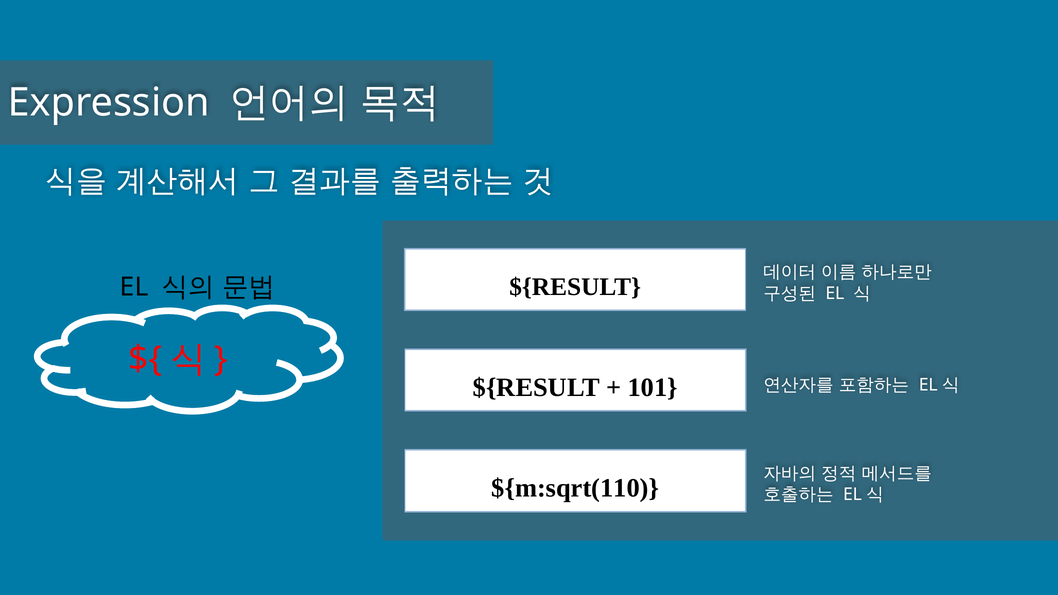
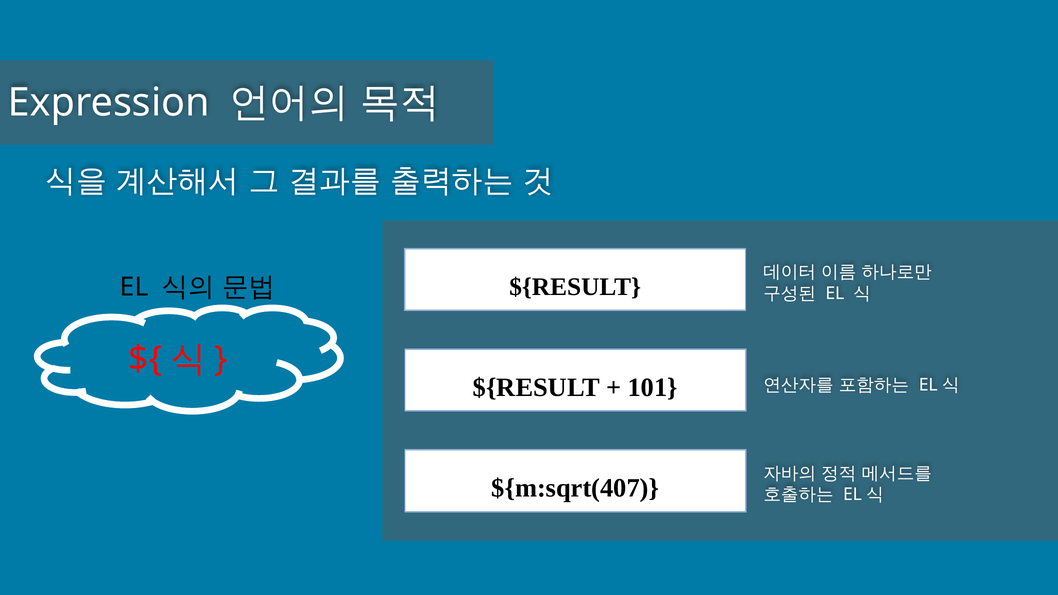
${m:sqrt(110: ${m:sqrt(110 -> ${m:sqrt(407 (575, 488)
